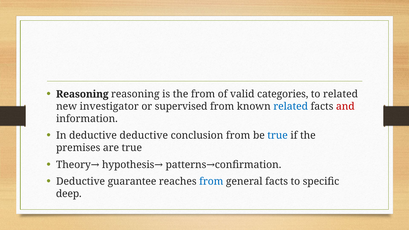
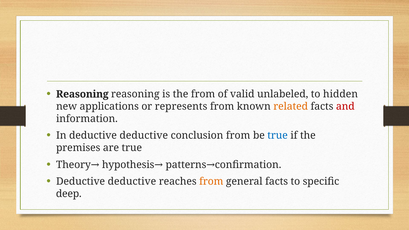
categories: categories -> unlabeled (283, 94)
to related: related -> hidden (341, 94)
investigator: investigator -> applications (109, 106)
supervised: supervised -> represents (181, 106)
related colour: blue -> orange (291, 106)
guarantee: guarantee -> deductive (132, 182)
from colour: blue -> orange (211, 182)
